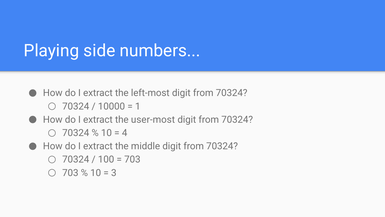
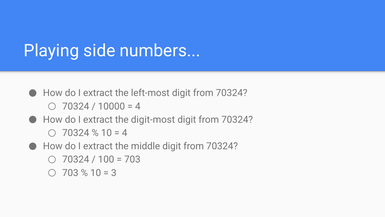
1: 1 -> 4 (138, 106)
user-most: user-most -> digit-most (153, 119)
